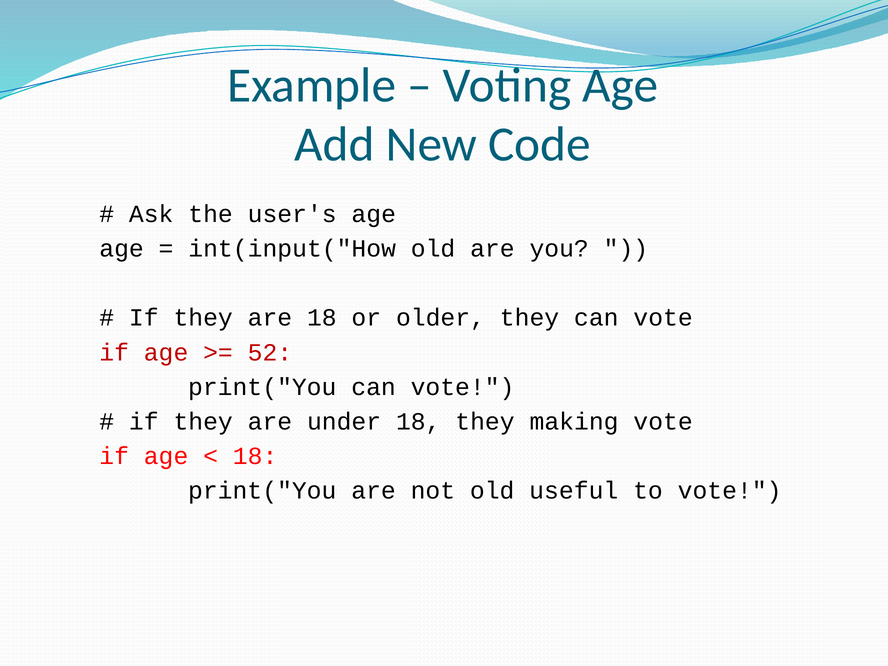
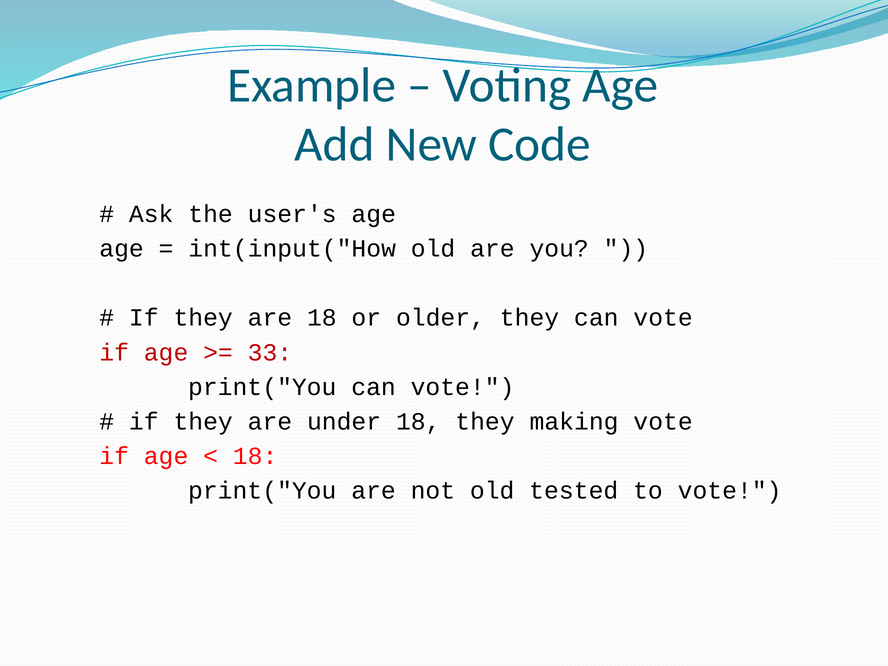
52: 52 -> 33 (270, 352)
useful: useful -> tested (574, 491)
